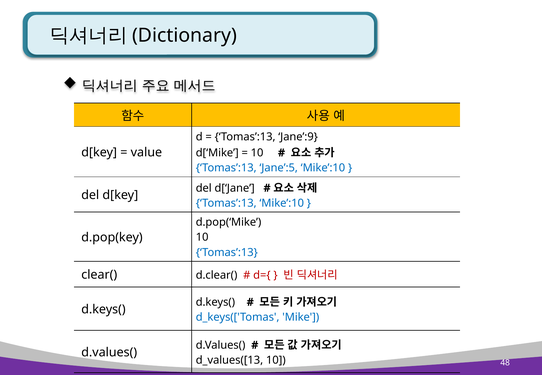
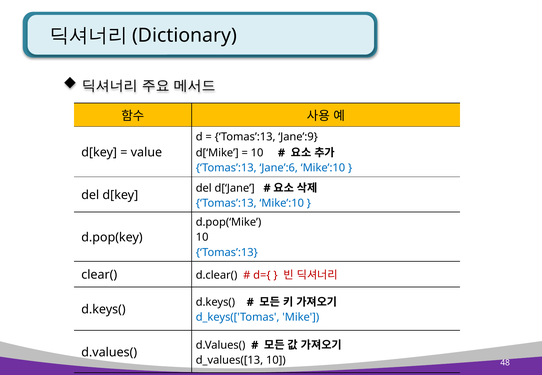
Jane’:5: Jane’:5 -> Jane’:6 (279, 168)
